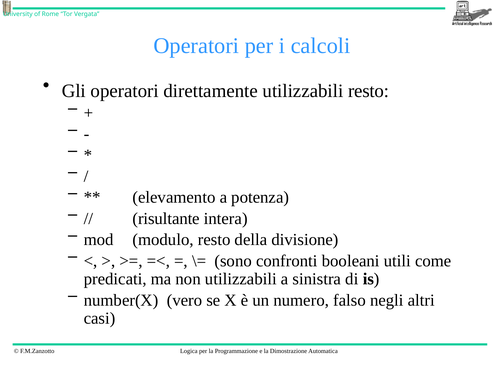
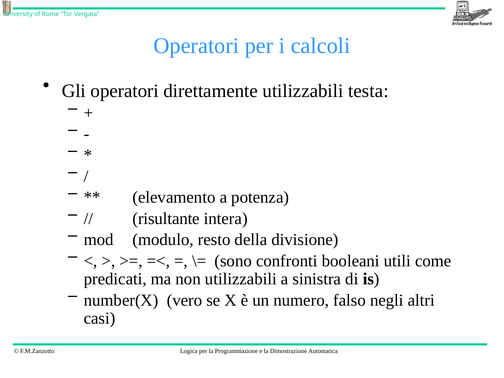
utilizzabili resto: resto -> testa (368, 91)
